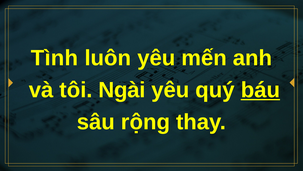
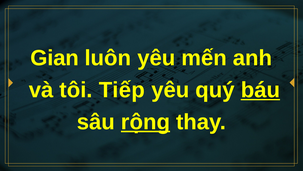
Tình: Tình -> Gian (55, 58)
Ngài: Ngài -> Tiếp (122, 90)
rộng underline: none -> present (146, 122)
